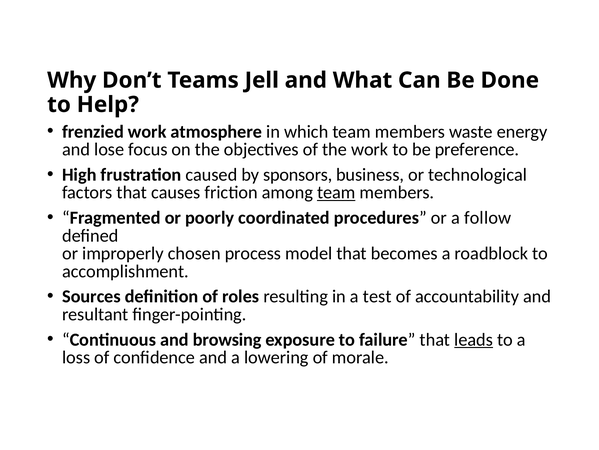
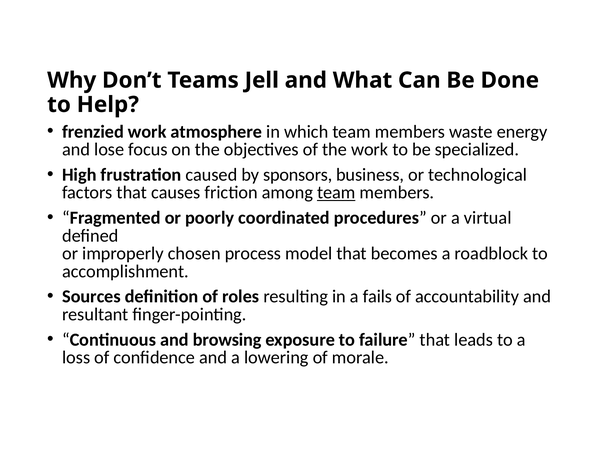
preference: preference -> specialized (477, 149)
follow: follow -> virtual (488, 218)
test: test -> fails (377, 296)
leads underline: present -> none (474, 339)
